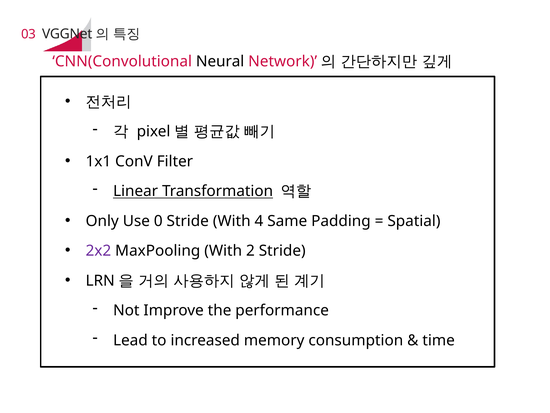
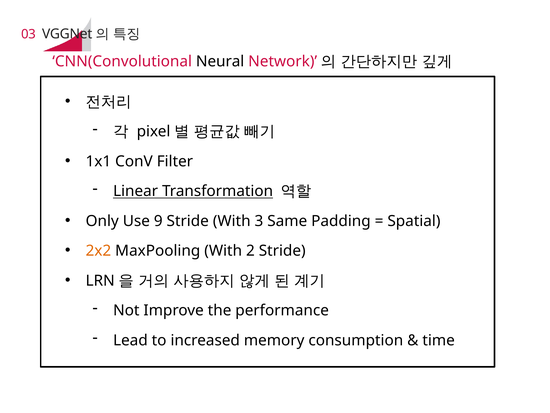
0: 0 -> 9 (158, 221)
4: 4 -> 3 (259, 221)
2x2 colour: purple -> orange (98, 251)
